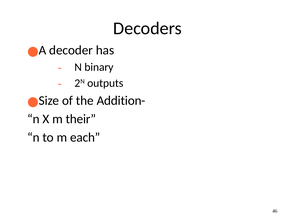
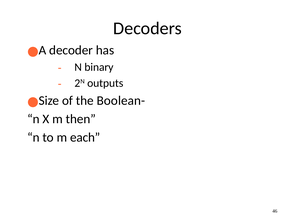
Addition-: Addition- -> Boolean- (121, 101)
their: their -> then (81, 119)
